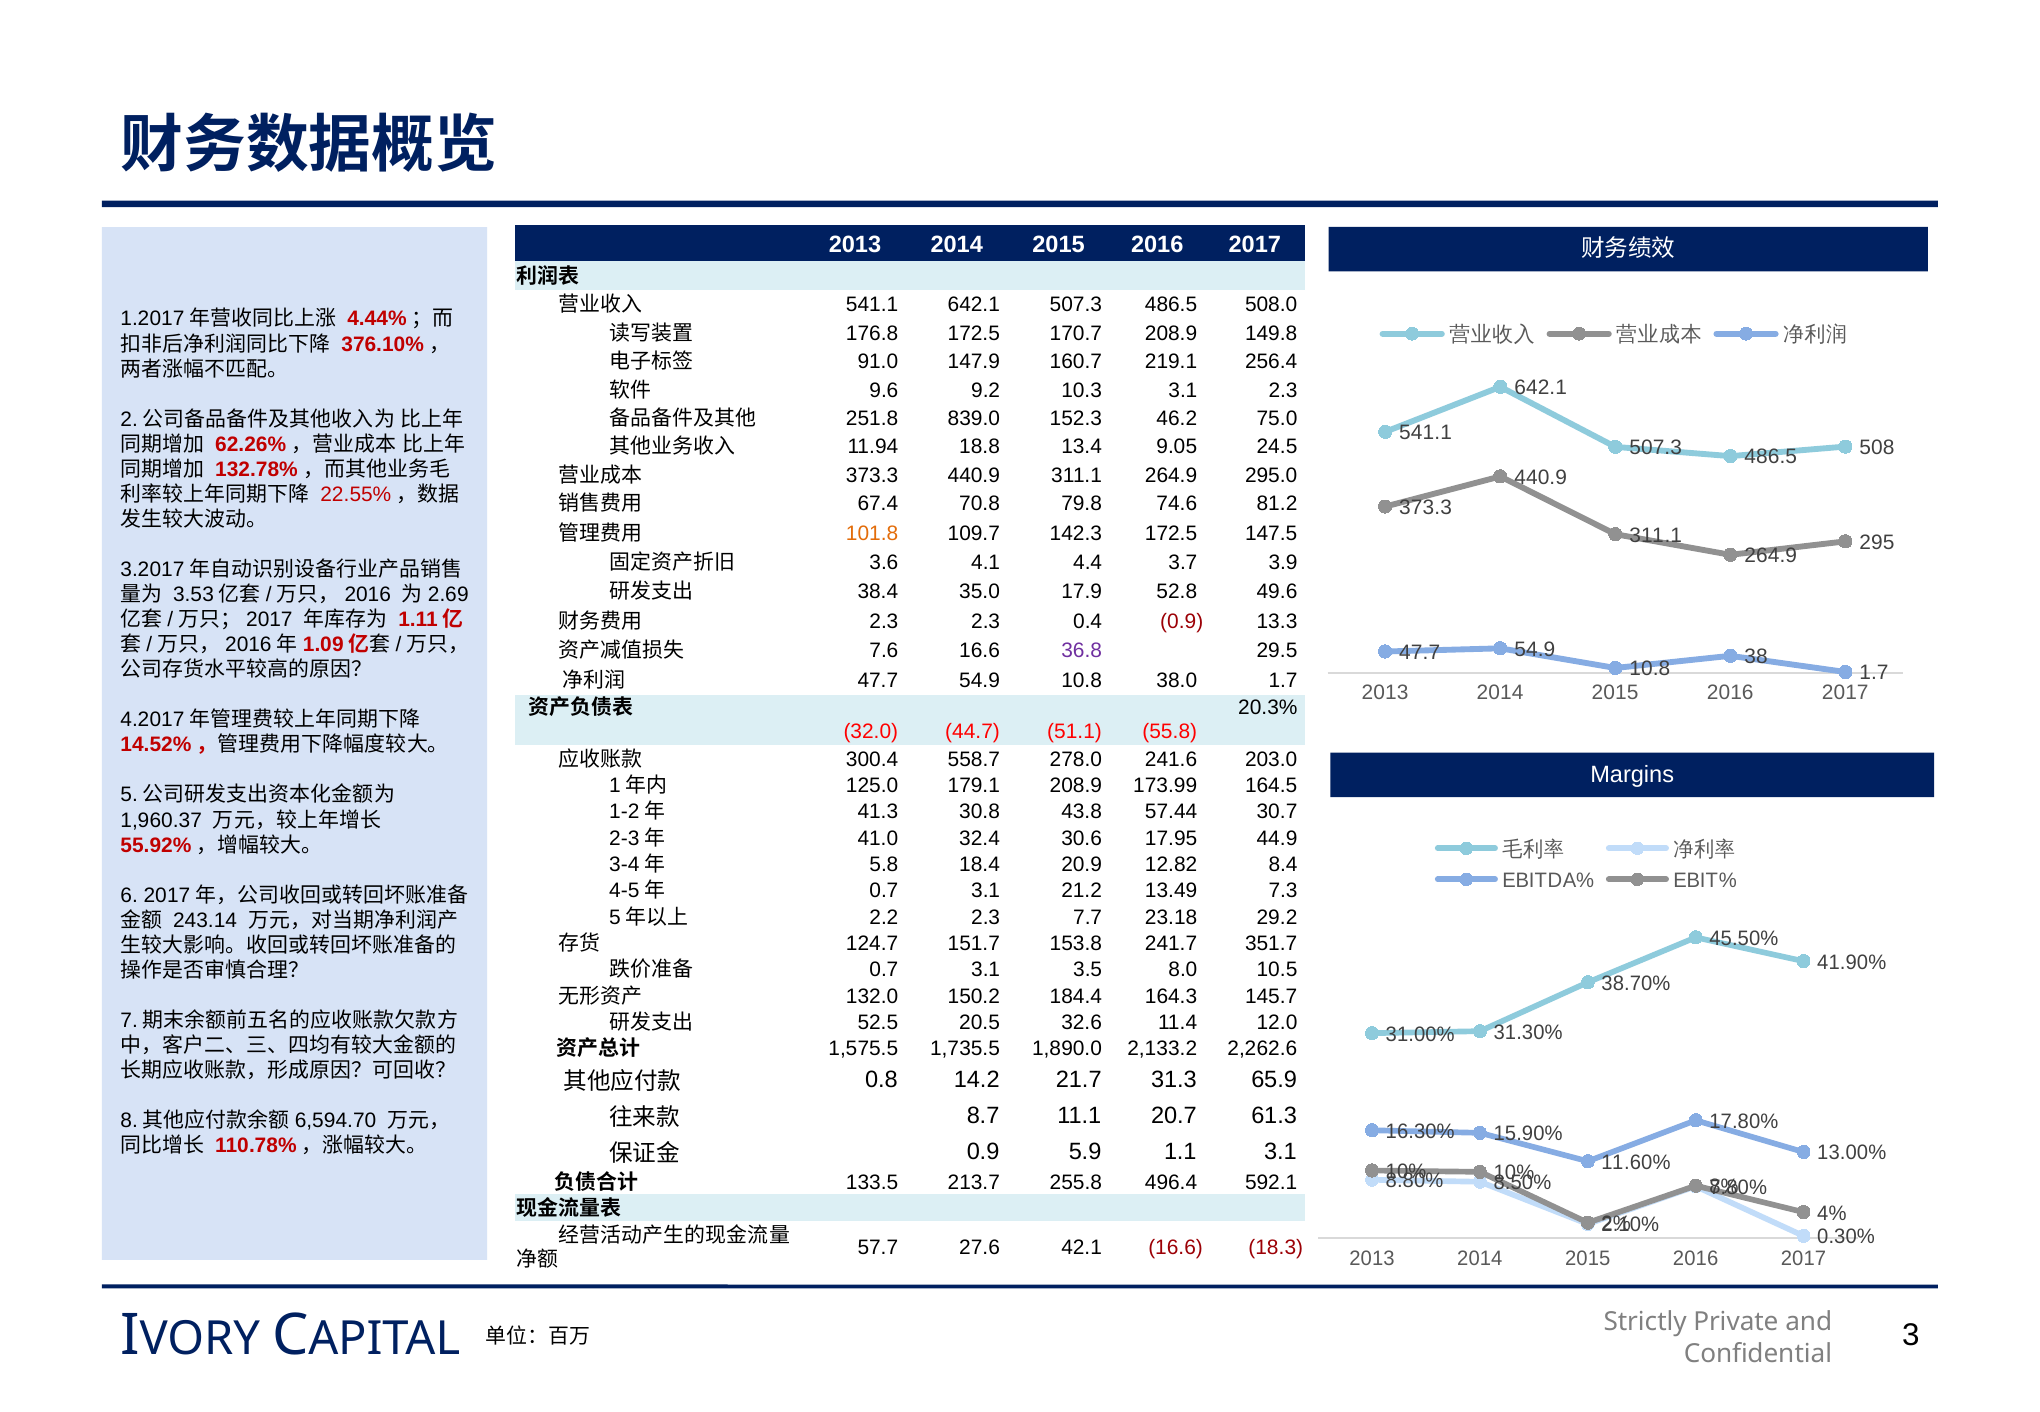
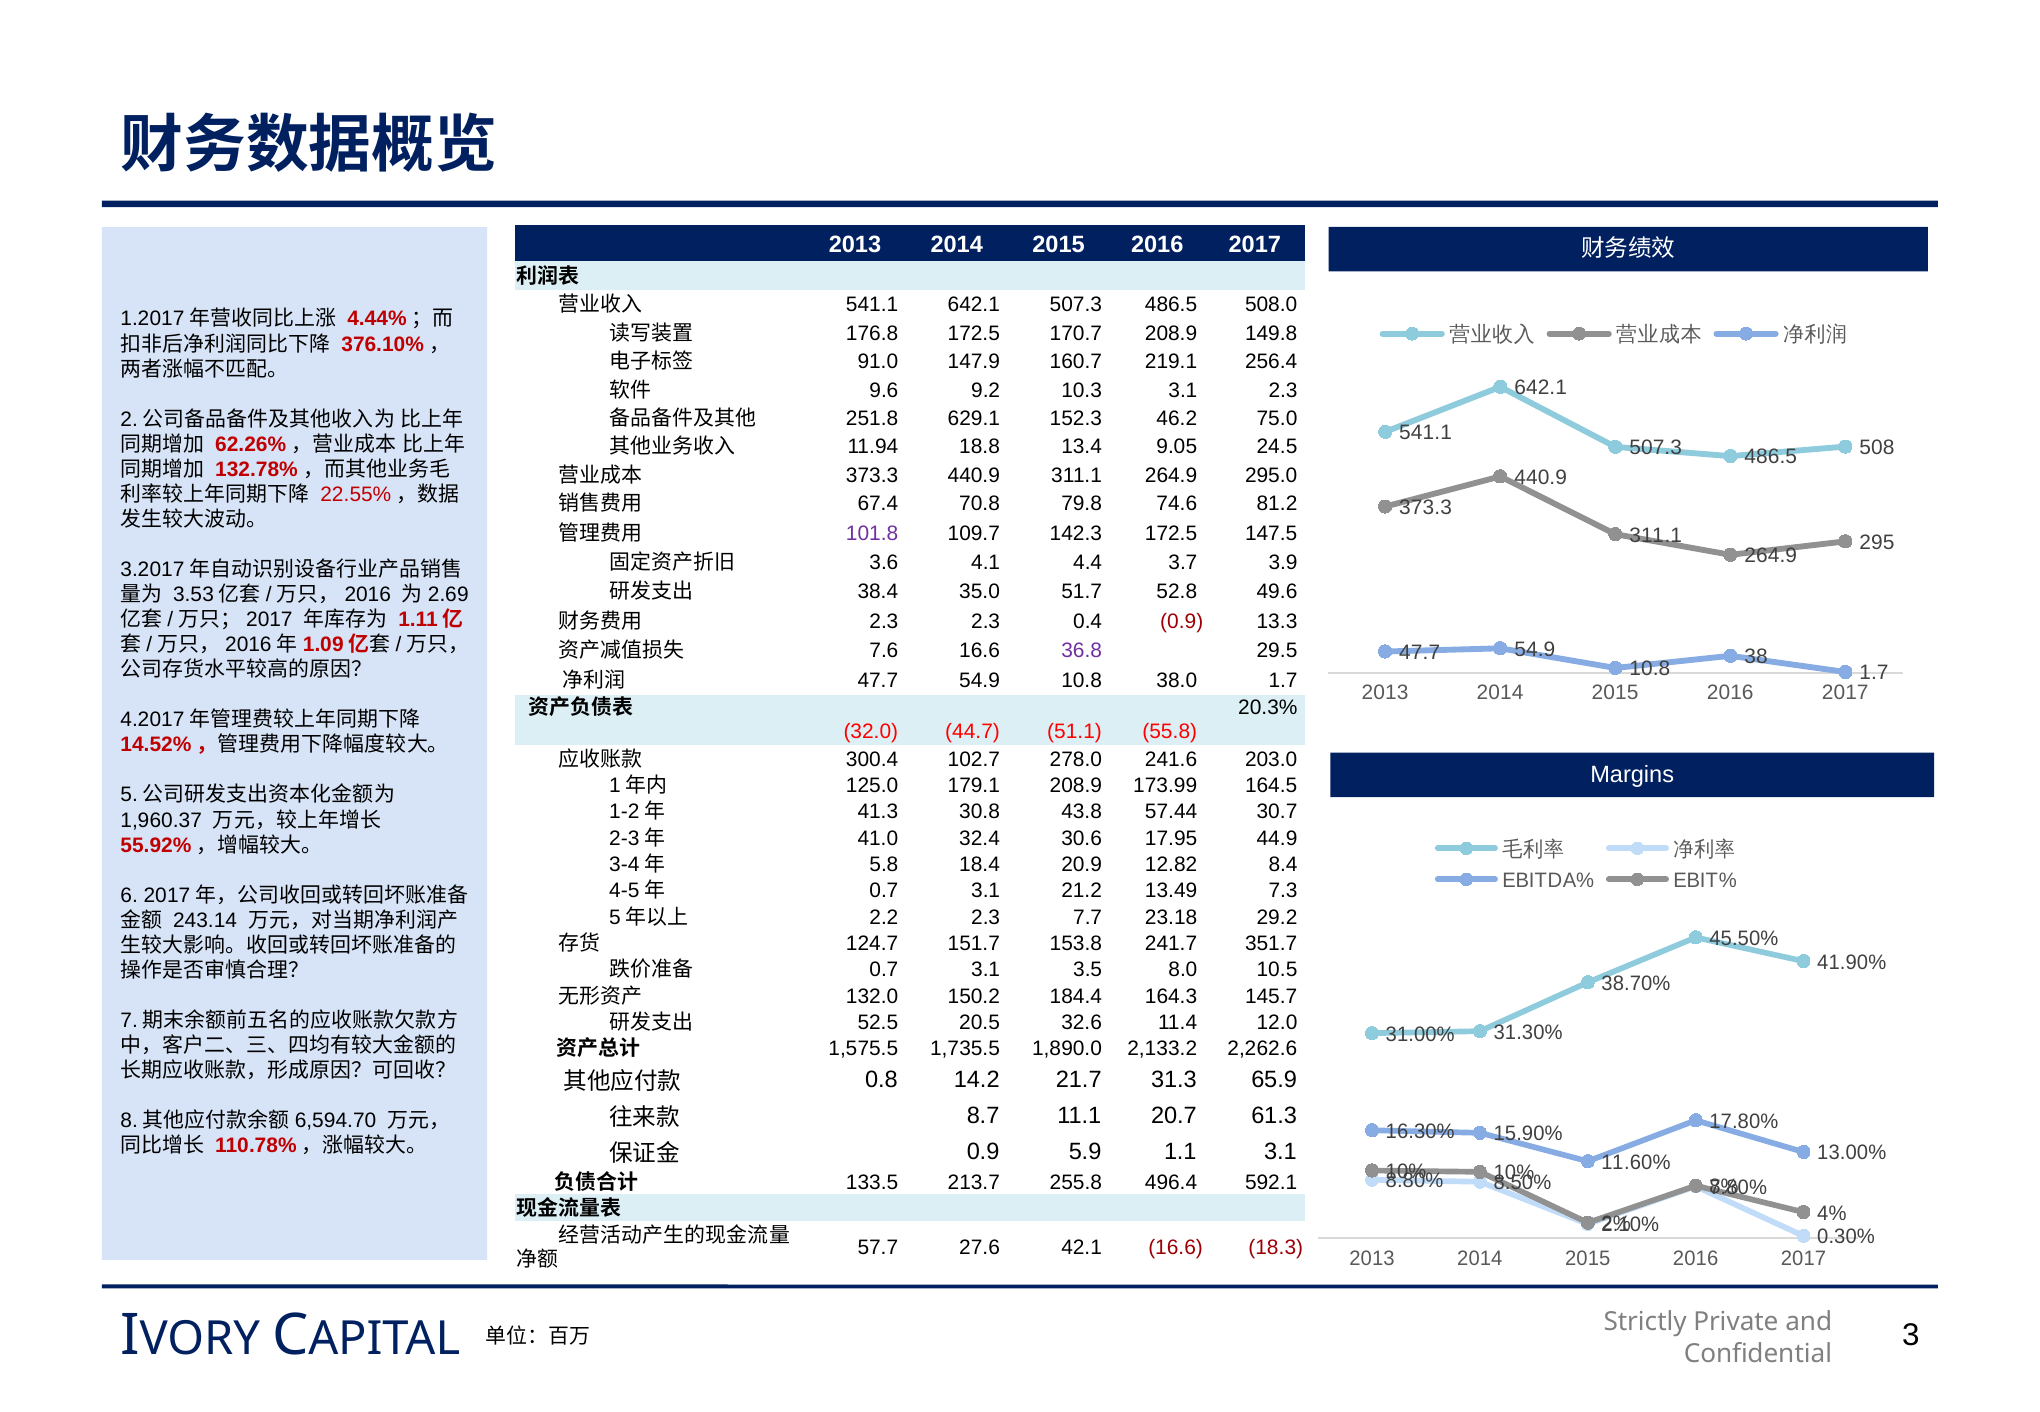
839.0: 839.0 -> 629.1 (974, 419)
101.8 colour: orange -> purple (872, 533)
17.9: 17.9 -> 51.7 (1082, 591)
558.7: 558.7 -> 102.7 (974, 760)
